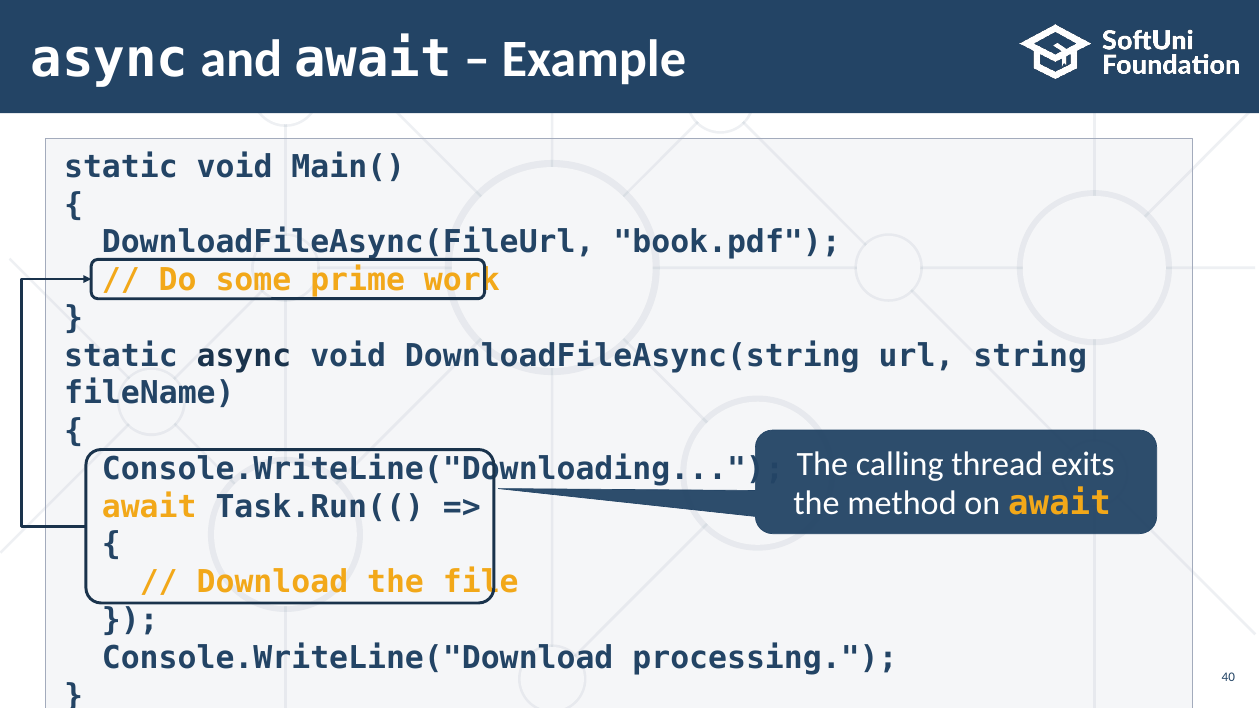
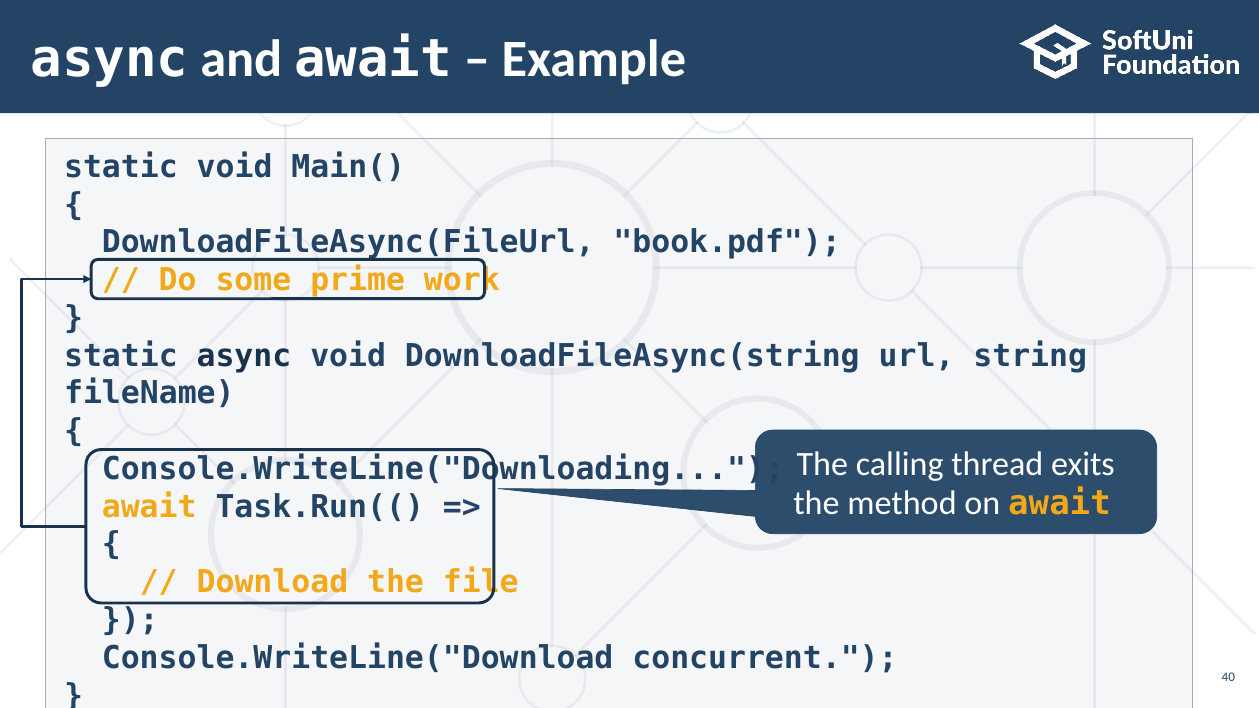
processing: processing -> concurrent (765, 658)
